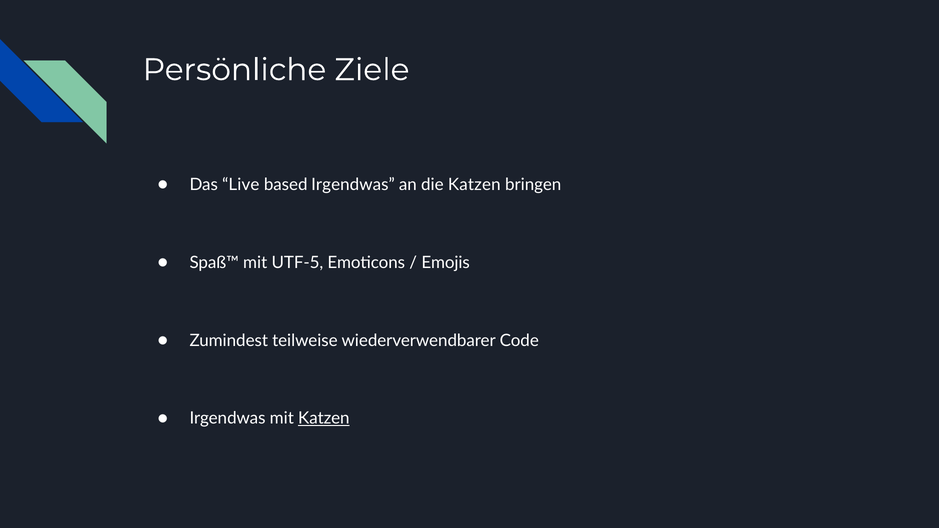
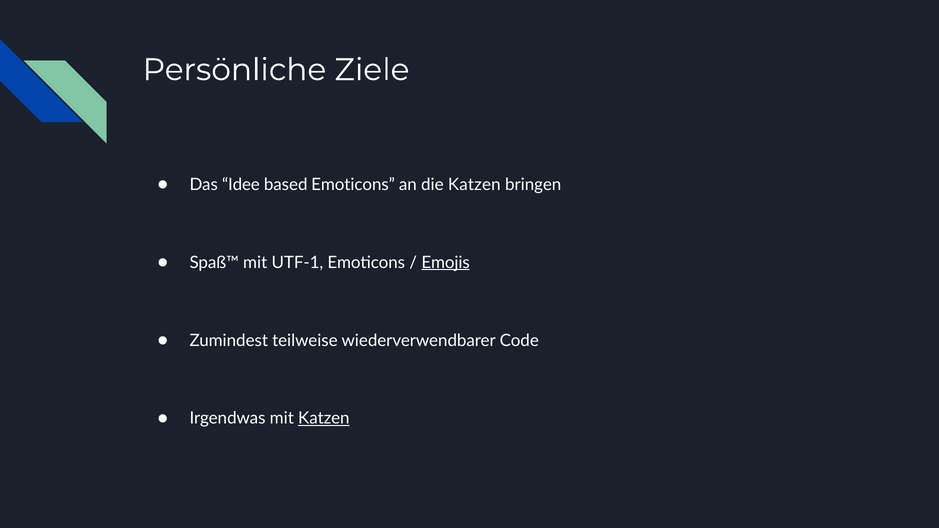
Live: Live -> Idee (241, 185)
based Irgendwas: Irgendwas -> Emoticons (353, 185)
UTF-5: UTF-5 -> UTF-1 (297, 263)
Emojis underline: none -> present (446, 263)
